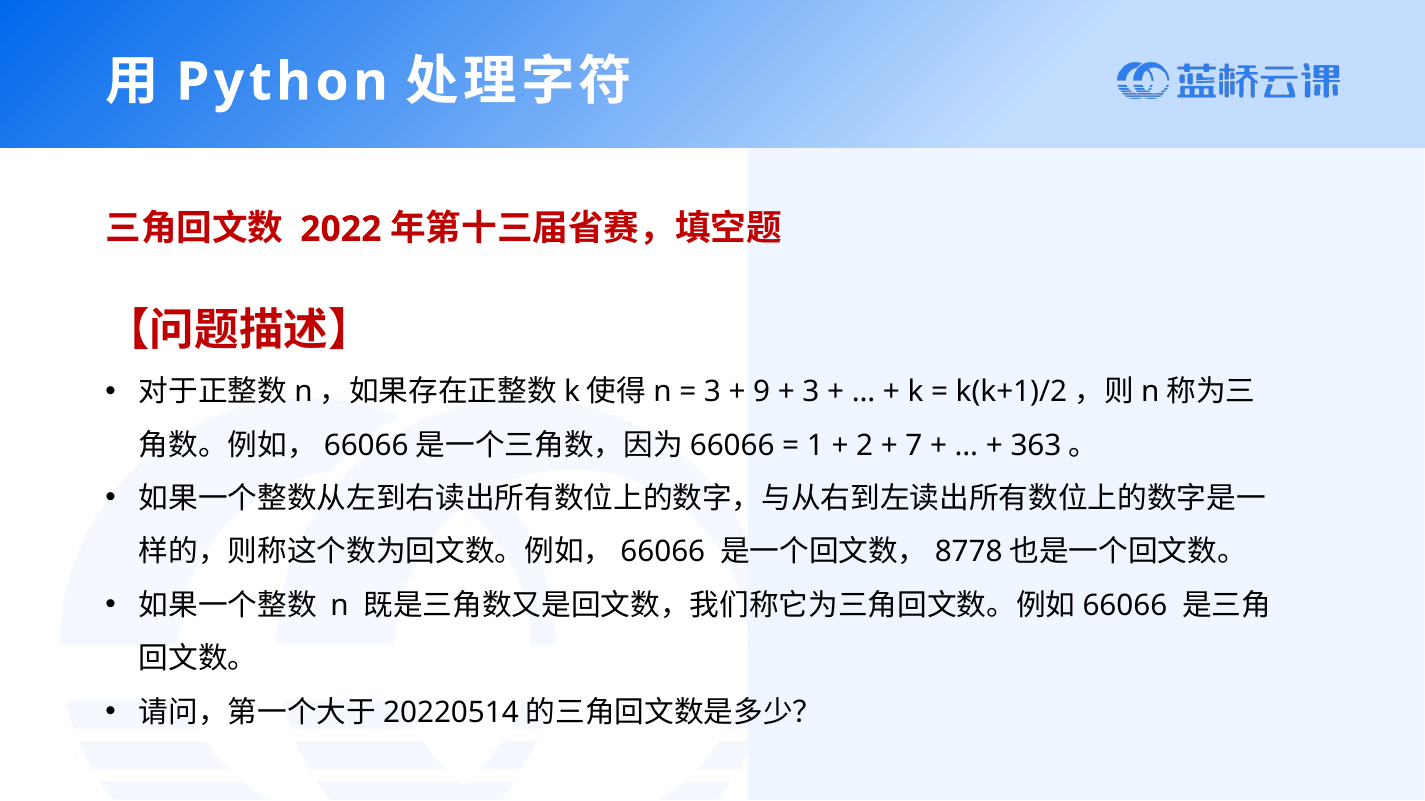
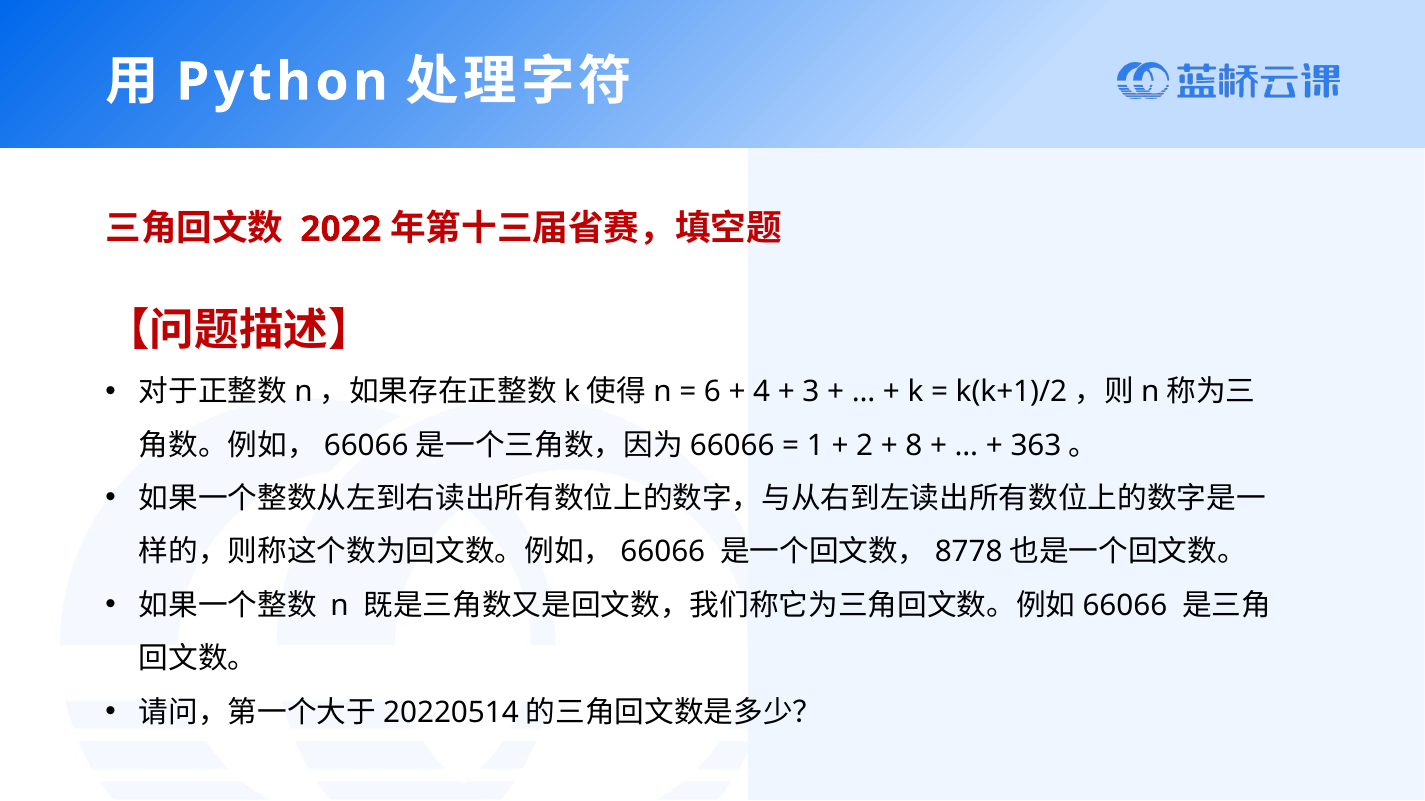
3: 3 -> 6 (712, 392)
9: 9 -> 4 (762, 392)
7: 7 -> 8 (914, 446)
